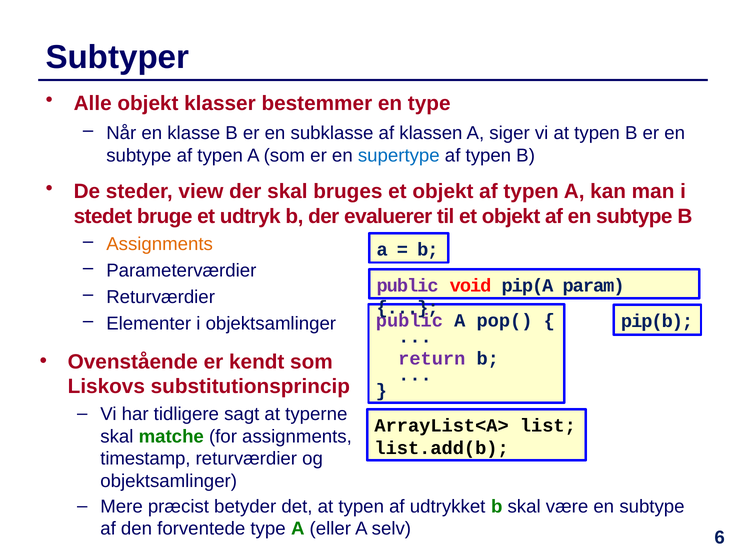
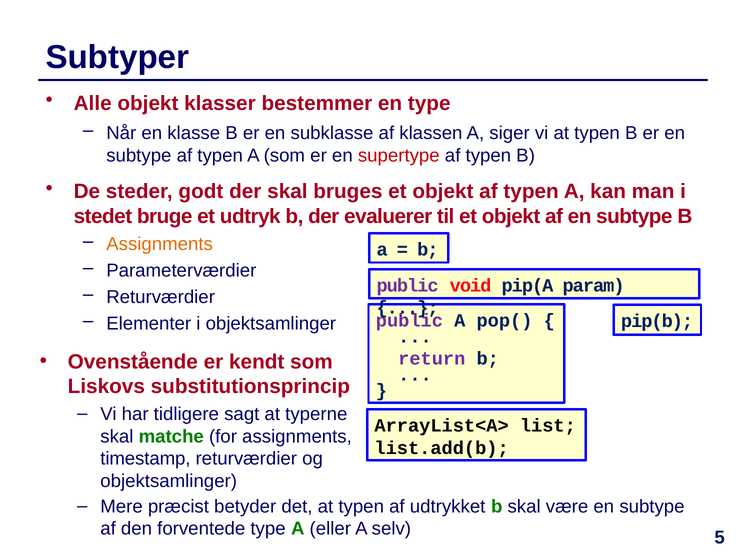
supertype colour: blue -> red (399, 156)
view: view -> godt (201, 192)
6: 6 -> 5 (720, 538)
